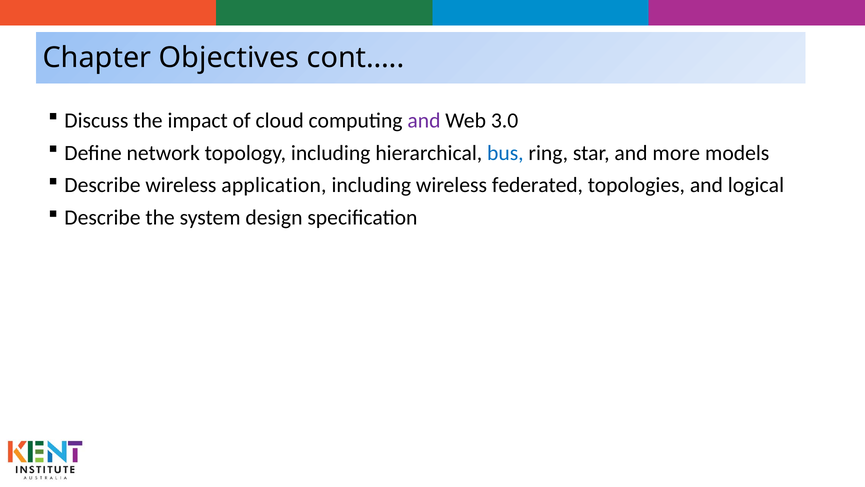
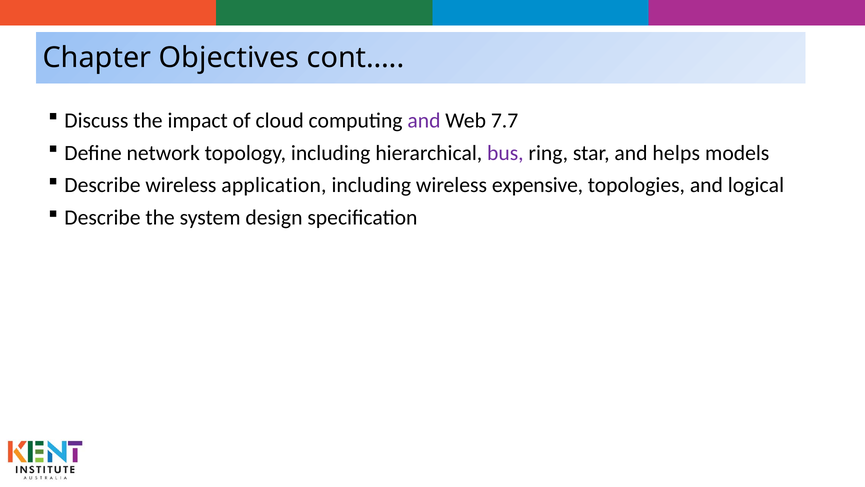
3.0: 3.0 -> 7.7 (505, 120)
bus colour: blue -> purple (505, 153)
more: more -> helps (676, 153)
federated: federated -> expensive (537, 185)
